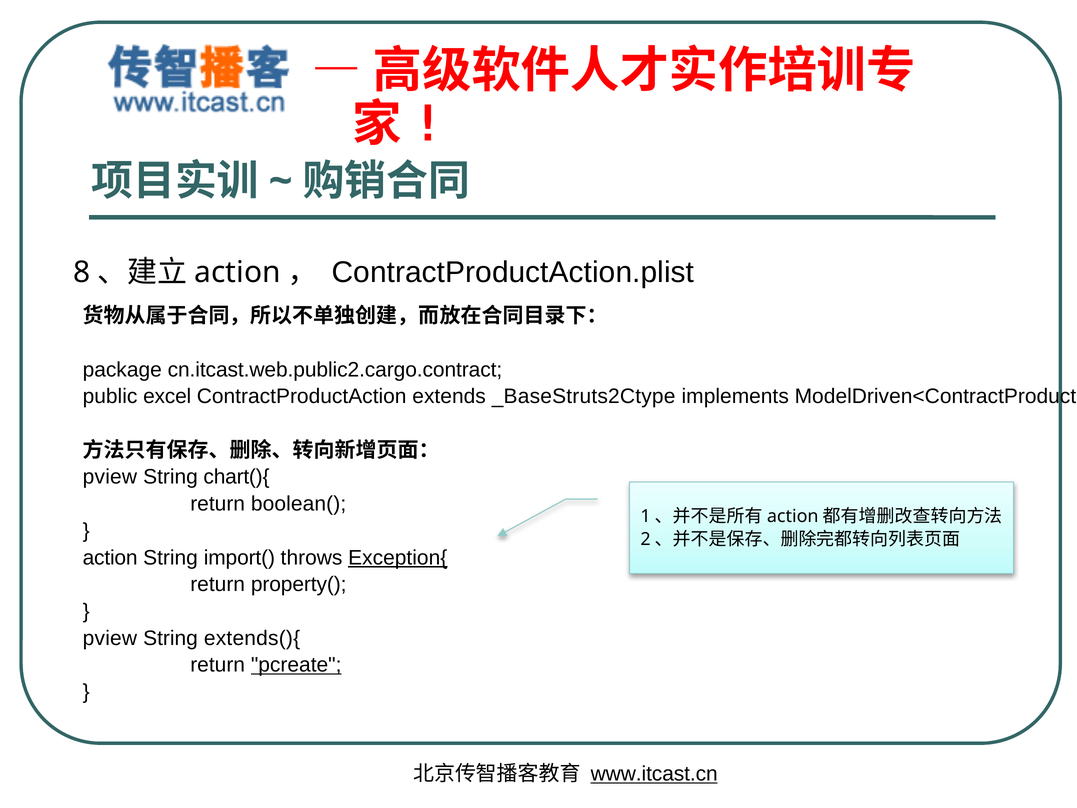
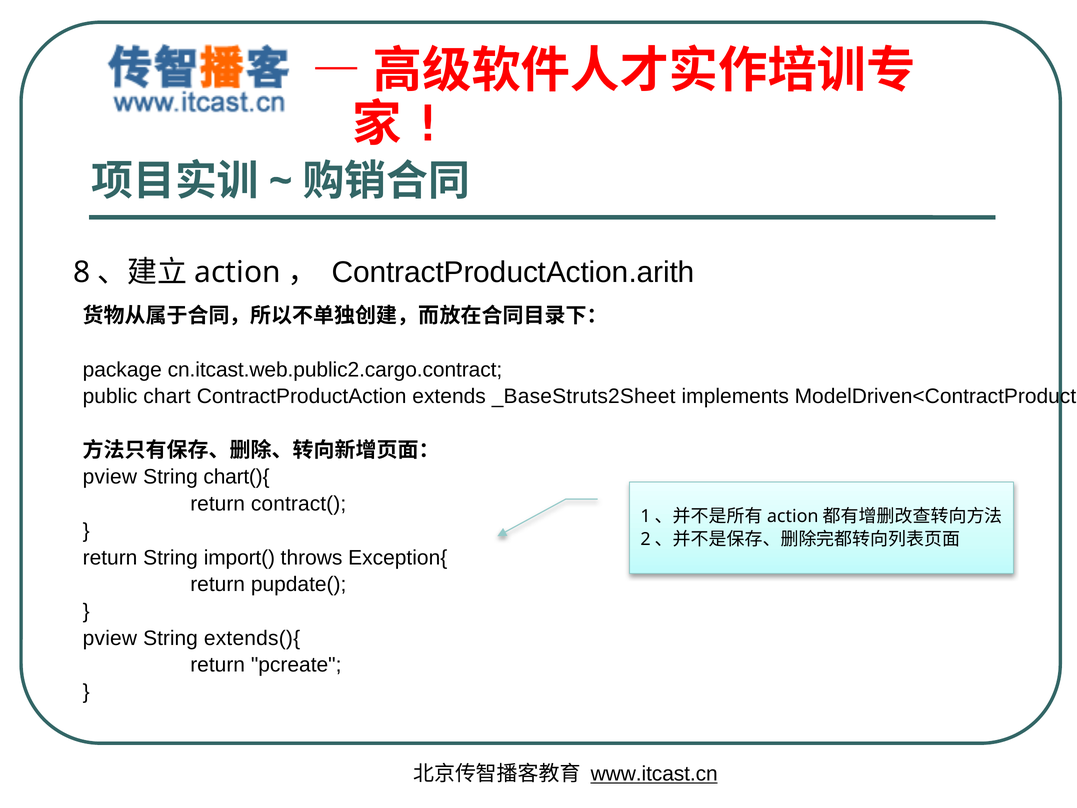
ContractProductAction.plist: ContractProductAction.plist -> ContractProductAction.arith (513, 272)
excel: excel -> chart (167, 396)
_BaseStruts2Ctype: _BaseStruts2Ctype -> _BaseStruts2Sheet (584, 396)
boolean(: boolean( -> contract( (299, 504)
action: action -> return (110, 557)
Exception{ underline: present -> none (398, 557)
property(: property( -> pupdate( (299, 584)
pcreate underline: present -> none (296, 665)
